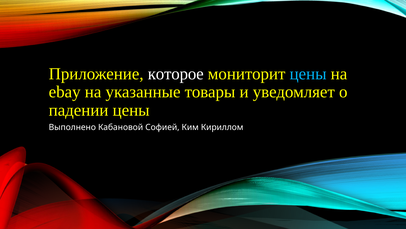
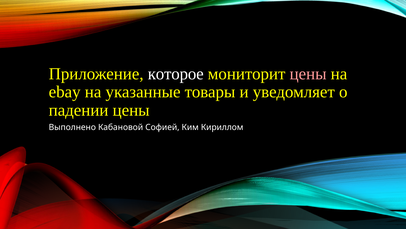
цены colour: light blue -> pink (308, 74)
